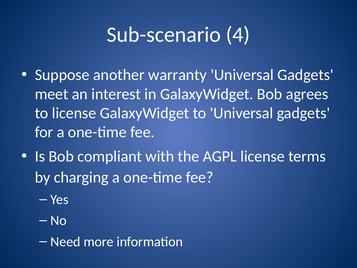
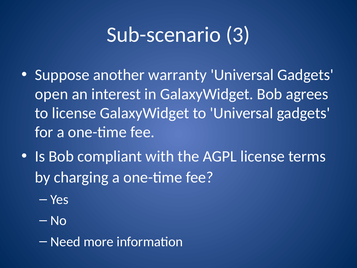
4: 4 -> 3 (238, 35)
meet: meet -> open (51, 94)
